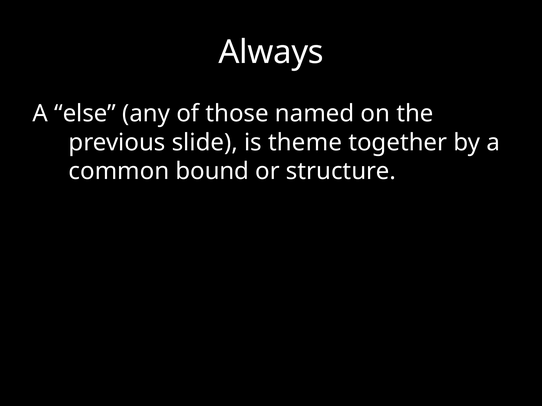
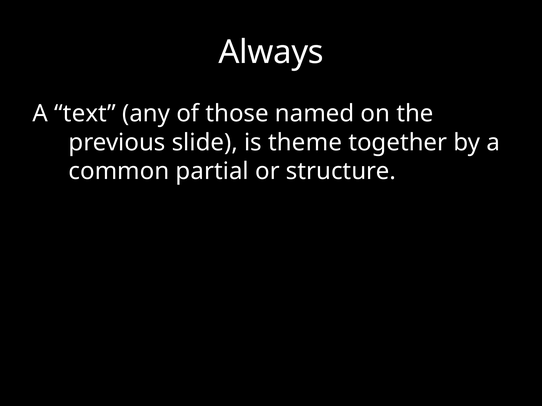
else: else -> text (85, 114)
bound: bound -> partial (212, 172)
